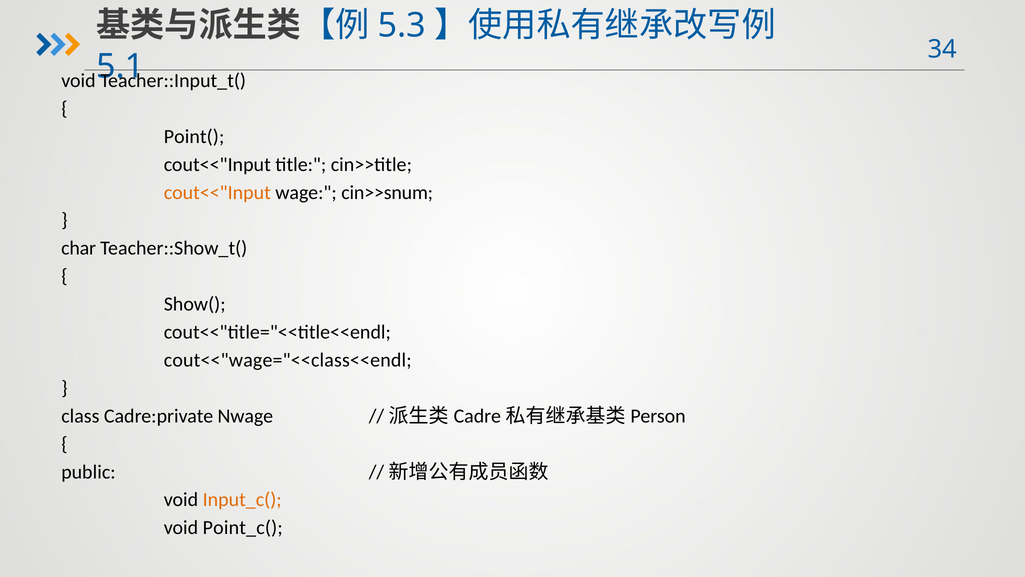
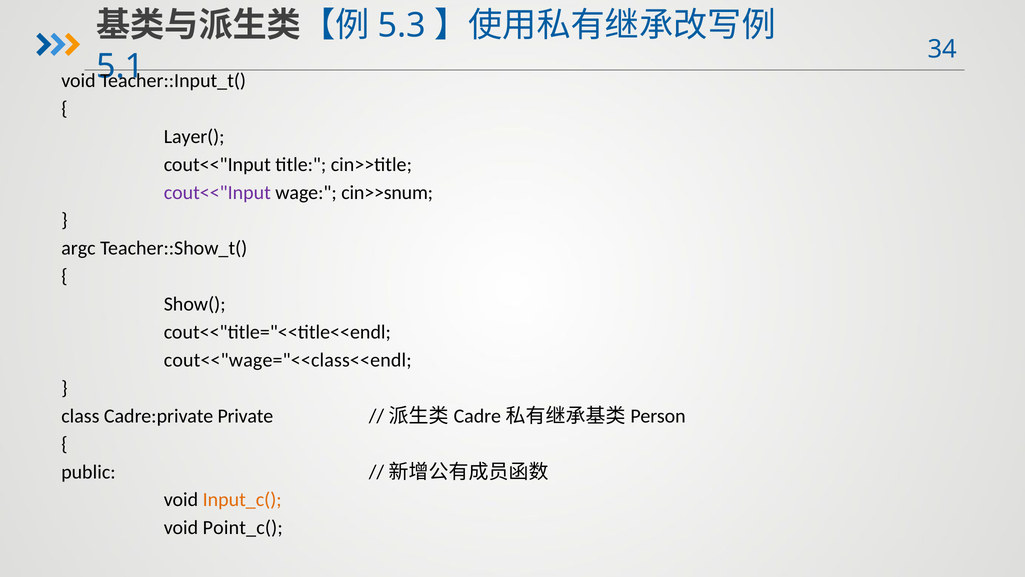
Point(: Point( -> Layer( (194, 136)
cout<<"Input colour: orange -> purple (217, 192)
char: char -> argc (78, 248)
Nwage: Nwage -> Private (245, 416)
